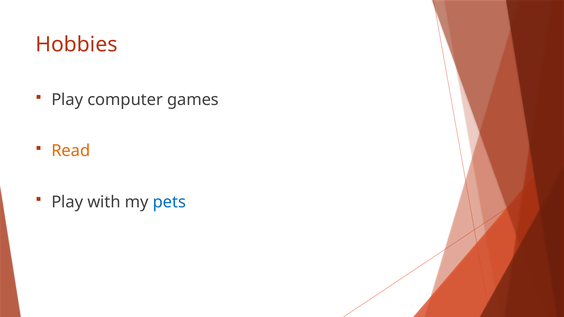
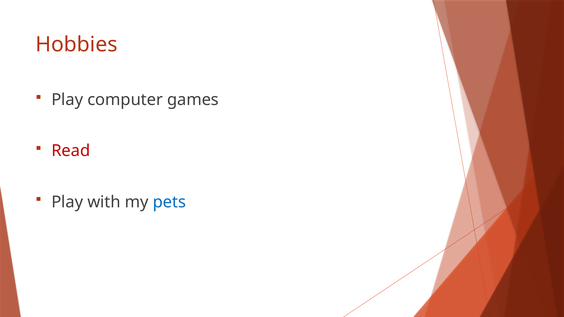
Read colour: orange -> red (71, 151)
